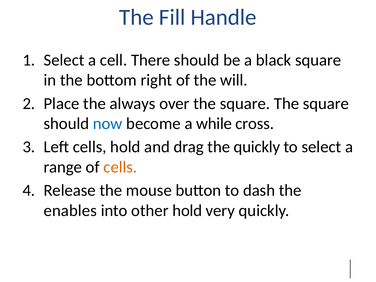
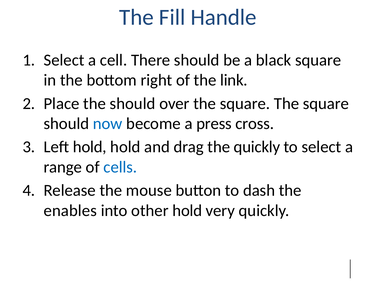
will: will -> link (234, 80)
the always: always -> should (133, 104)
while: while -> press (214, 124)
Left cells: cells -> hold (90, 147)
cells colour: orange -> blue (120, 167)
